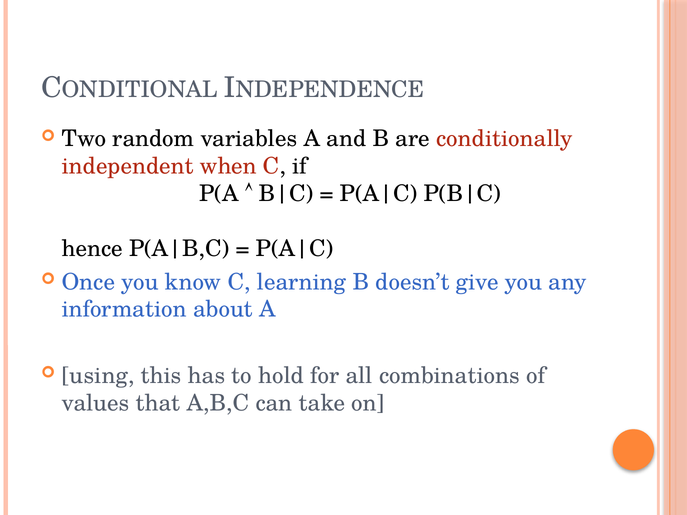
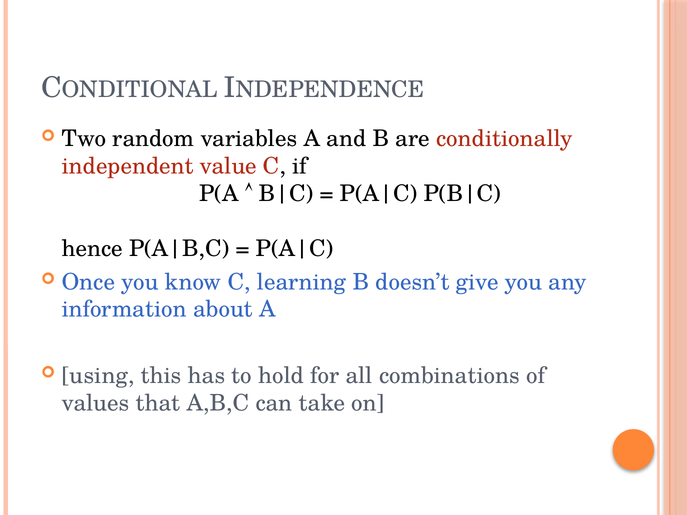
when: when -> value (228, 166)
